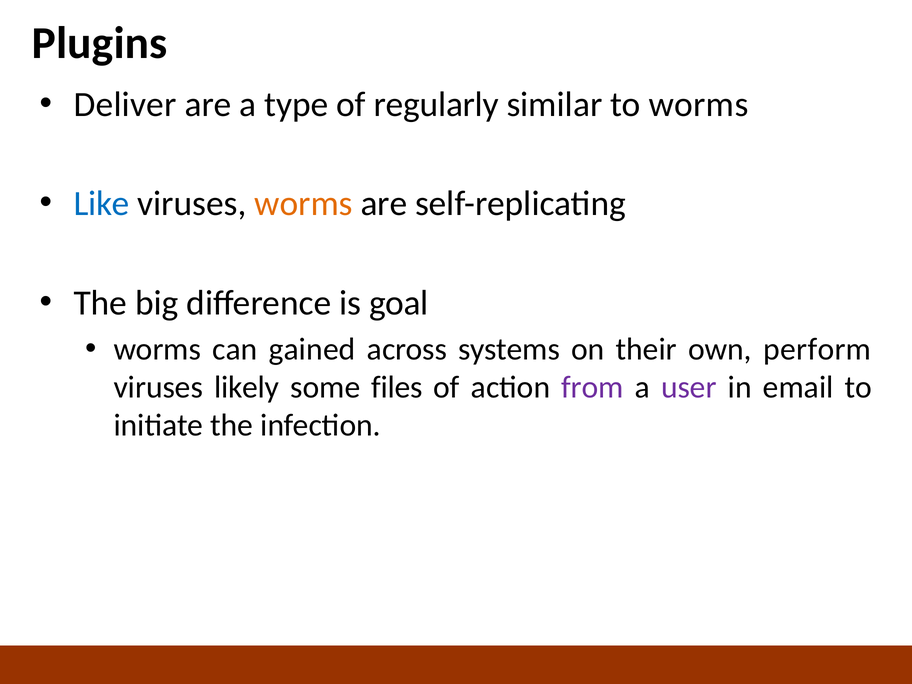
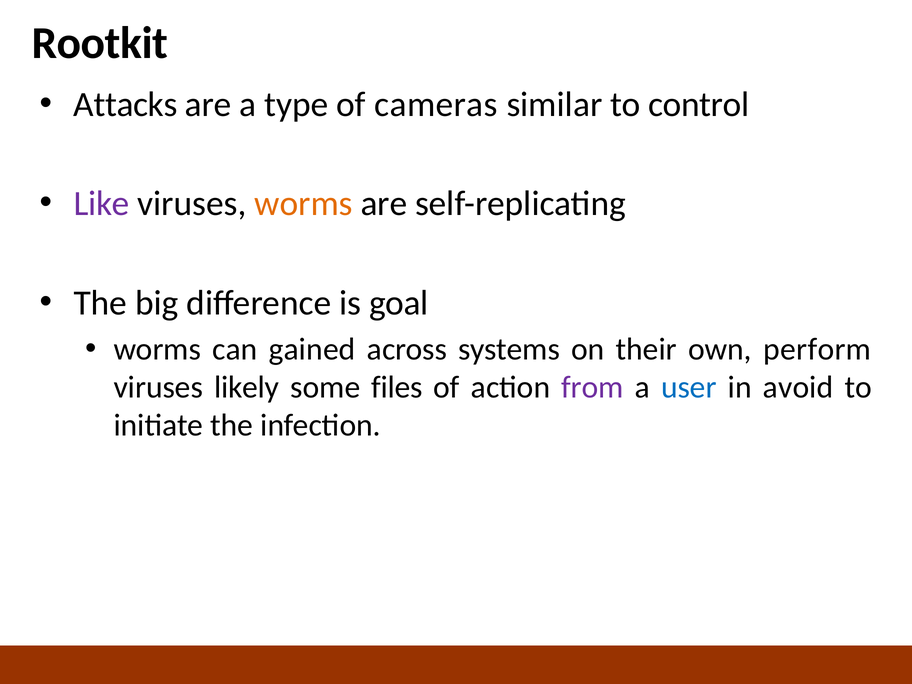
Plugins: Plugins -> Rootkit (100, 43)
Deliver: Deliver -> Attacks (125, 104)
regularly: regularly -> cameras (436, 104)
to worms: worms -> control (699, 104)
Like colour: blue -> purple (102, 204)
user colour: purple -> blue (689, 387)
email: email -> avoid (798, 387)
